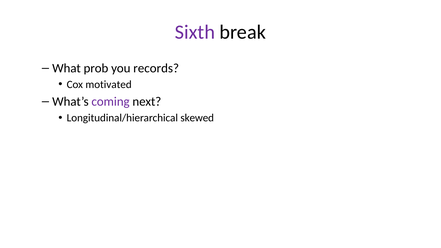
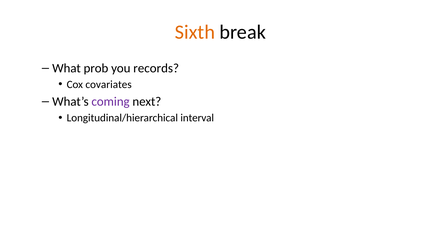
Sixth colour: purple -> orange (195, 32)
motivated: motivated -> covariates (109, 85)
skewed: skewed -> interval (197, 118)
